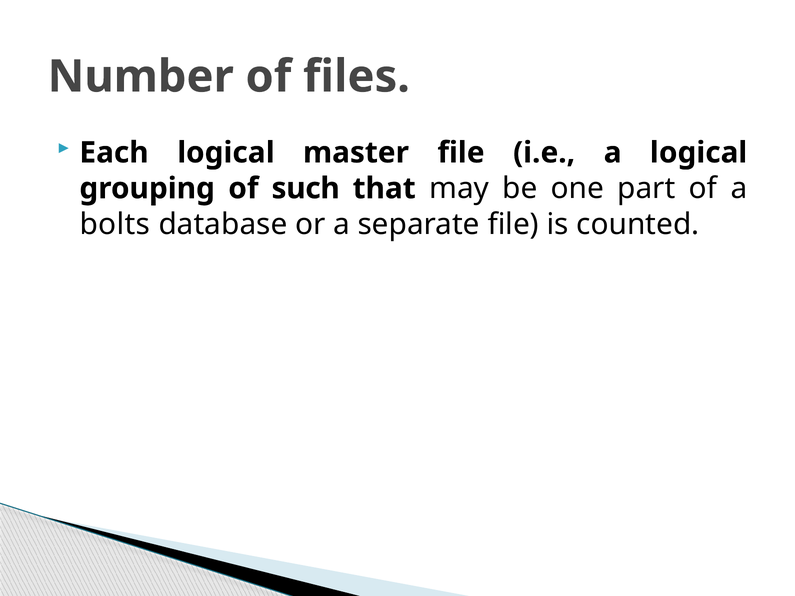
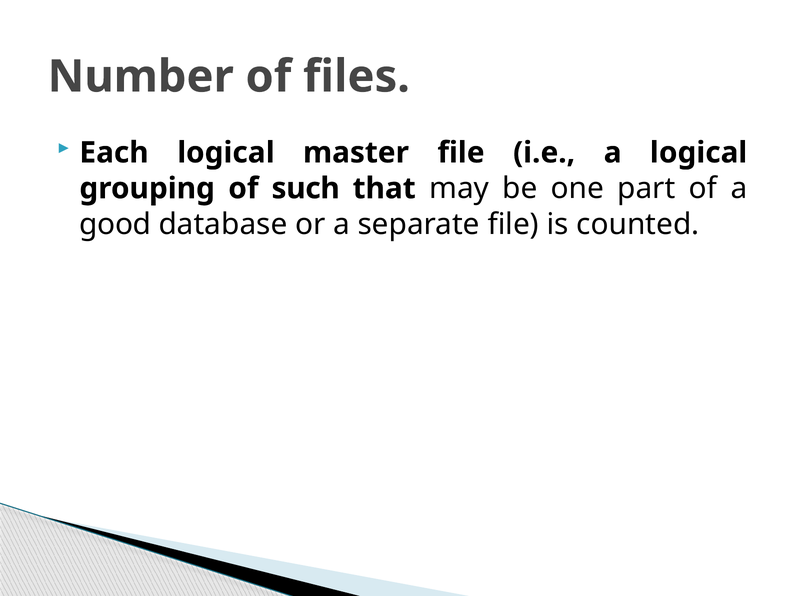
bolts: bolts -> good (115, 224)
